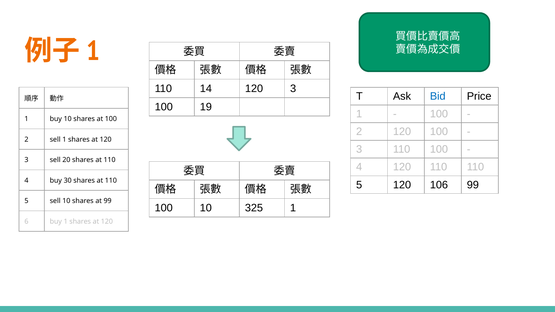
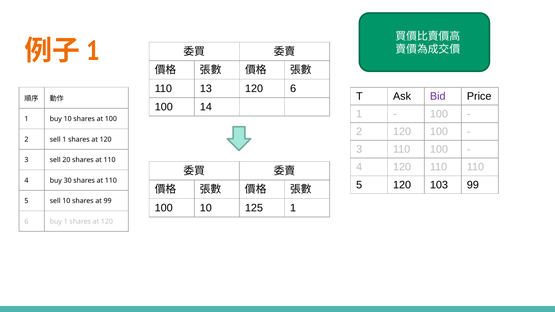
14: 14 -> 13 (206, 89)
3: 3 -> 6 (293, 89)
Bid colour: blue -> purple (438, 96)
19: 19 -> 14 (206, 107)
106: 106 -> 103 (439, 185)
325: 325 -> 125 (254, 208)
